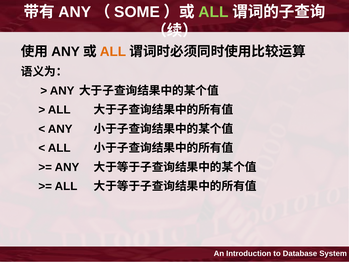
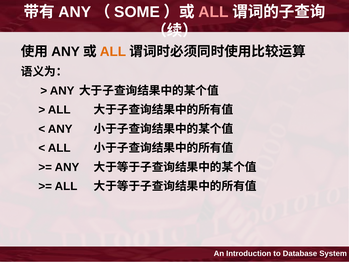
ALL colour: light green -> pink (213, 12)
